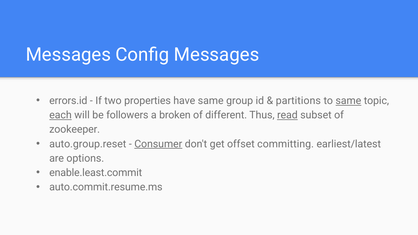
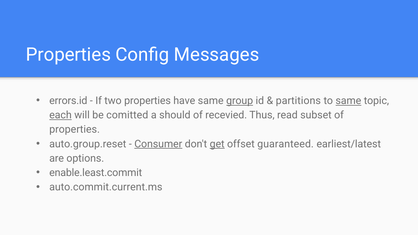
Messages: Messages -> Properties (68, 55)
group underline: none -> present (240, 101)
followers: followers -> comitted (127, 115)
broken: broken -> should (175, 115)
different: different -> recevied (226, 115)
read underline: present -> none (287, 115)
zookeeper: zookeeper -> properties (75, 130)
get underline: none -> present (217, 144)
committing: committing -> guaranteed (286, 144)
auto.commit.resume.ms: auto.commit.resume.ms -> auto.commit.current.ms (106, 187)
